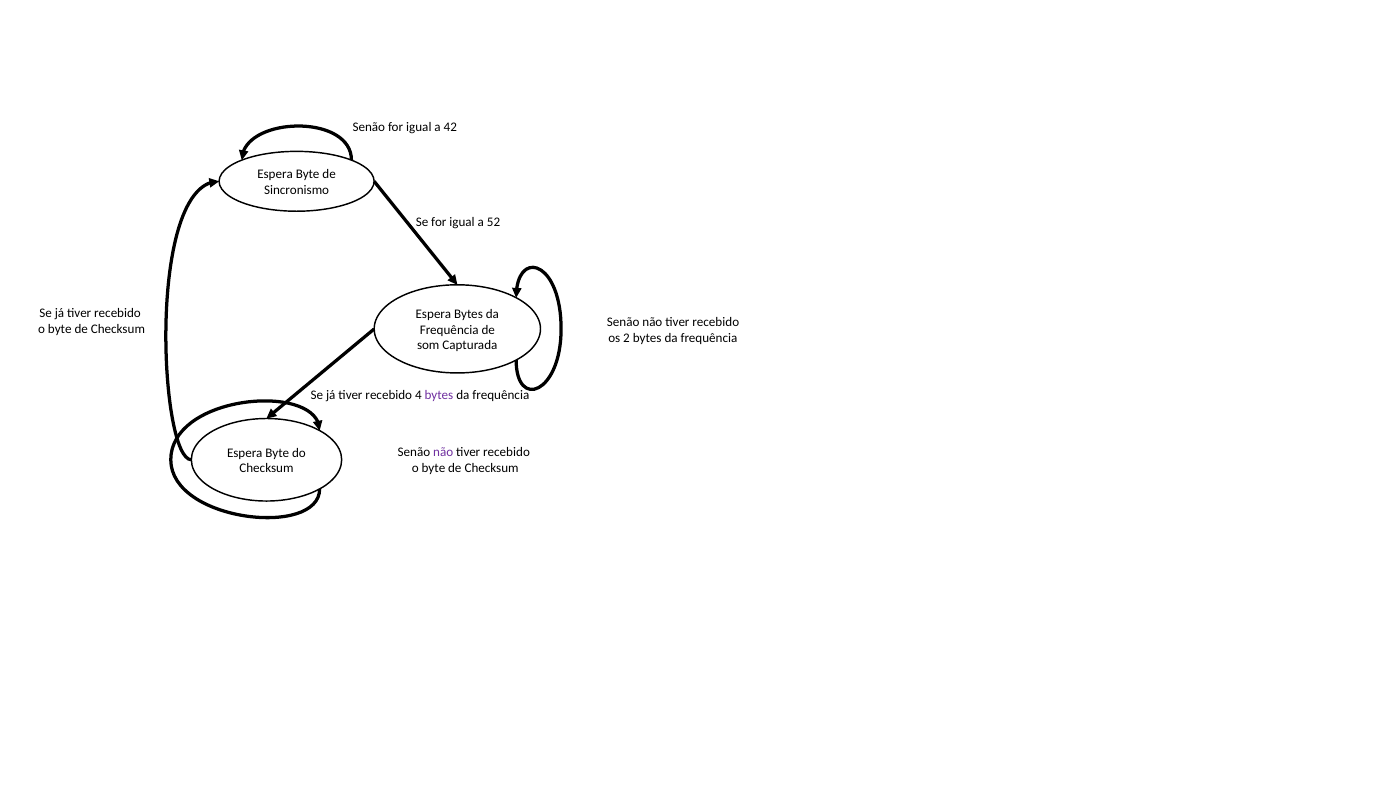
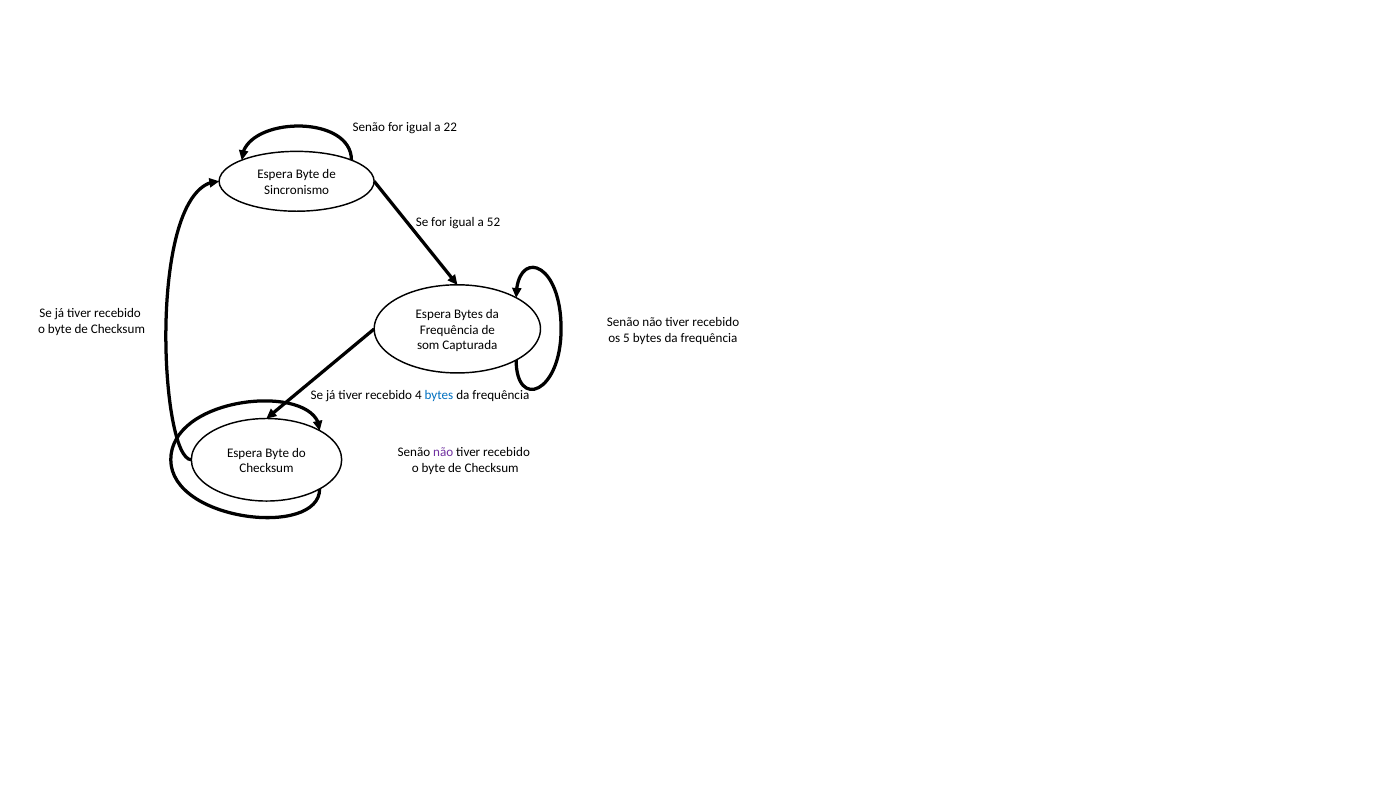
42: 42 -> 22 (450, 127)
2: 2 -> 5 (627, 338)
bytes colour: purple -> blue (439, 395)
